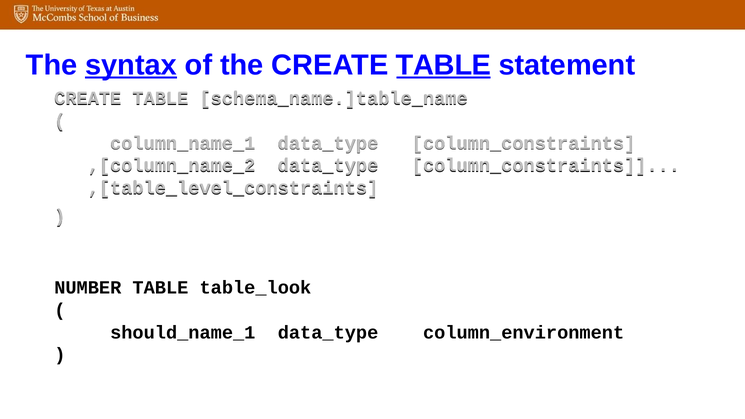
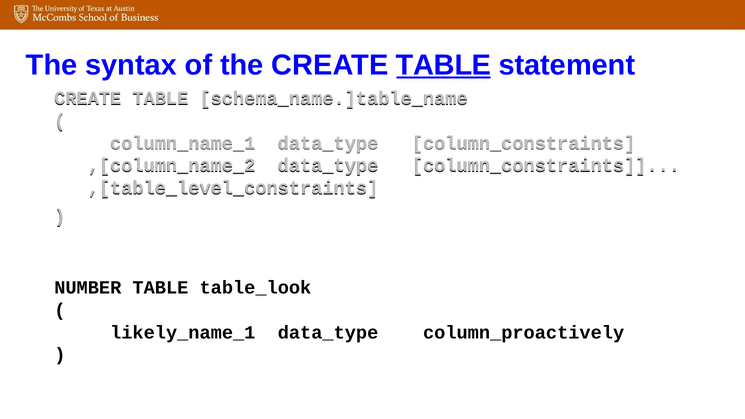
syntax underline: present -> none (131, 65)
should_name_1: should_name_1 -> likely_name_1 (183, 332)
column_environment: column_environment -> column_proactively (524, 332)
